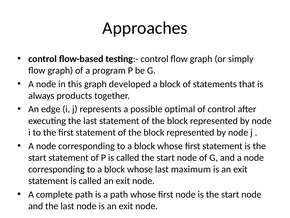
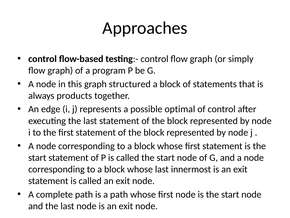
developed: developed -> structured (130, 84)
maximum: maximum -> innermost (191, 169)
